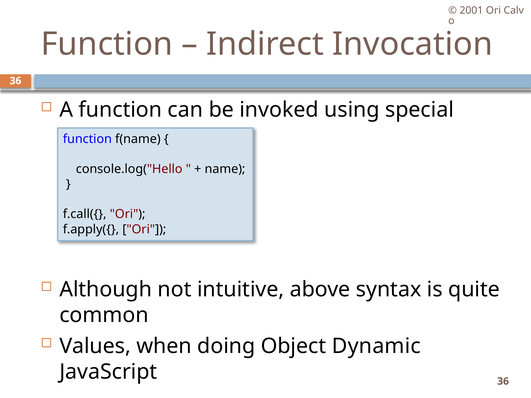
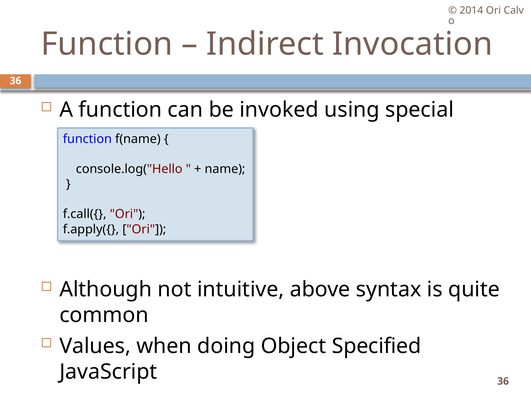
2001: 2001 -> 2014 (471, 10)
Dynamic: Dynamic -> Specified (377, 346)
